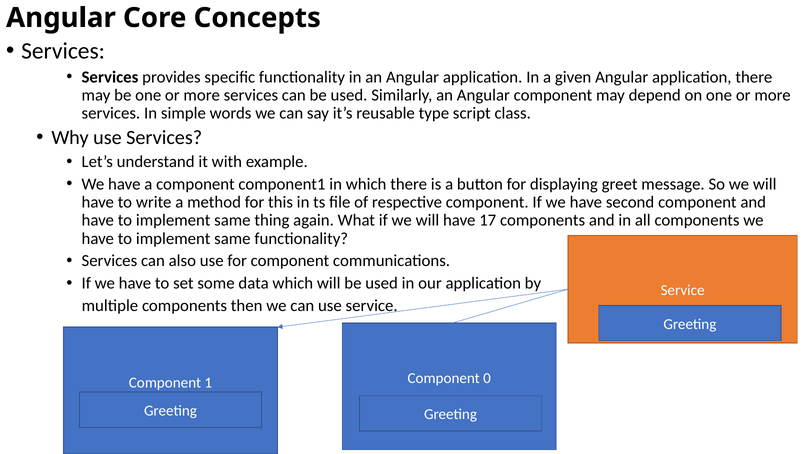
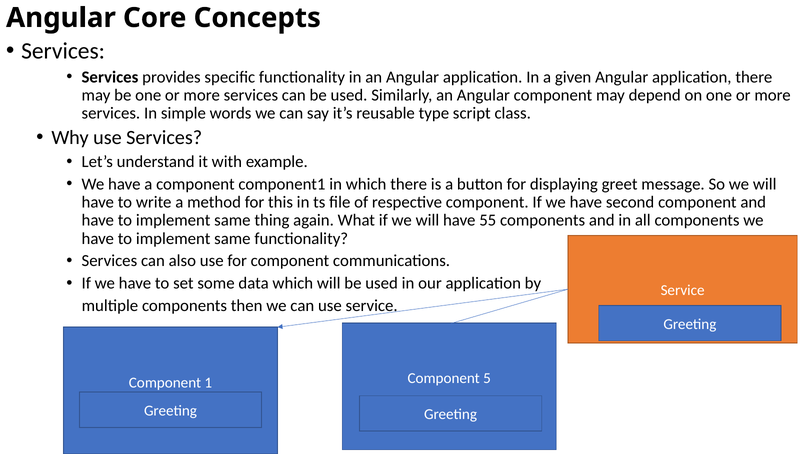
17: 17 -> 55 (488, 220)
0: 0 -> 5 (487, 378)
